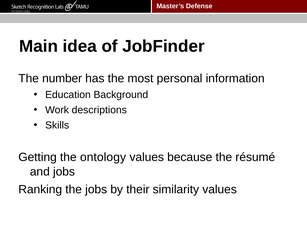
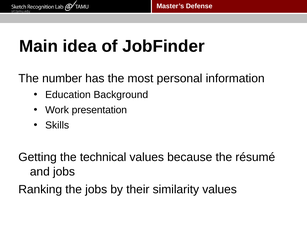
descriptions: descriptions -> presentation (99, 110)
ontology: ontology -> technical (103, 157)
